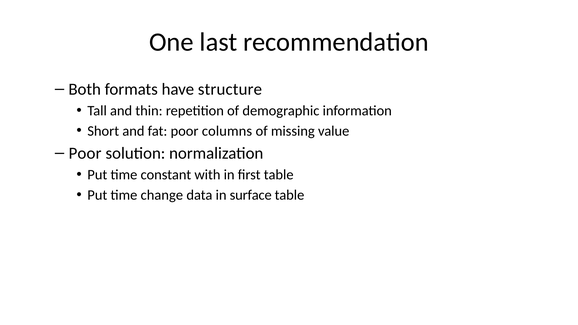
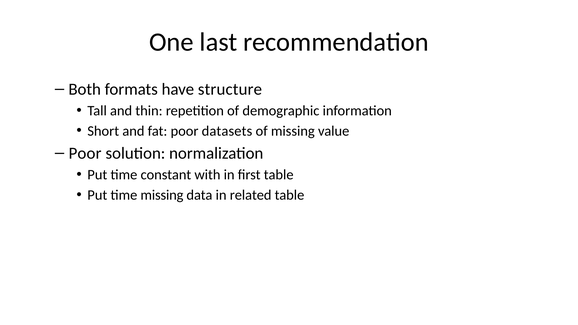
columns: columns -> datasets (227, 131)
time change: change -> missing (162, 195)
surface: surface -> related (251, 195)
